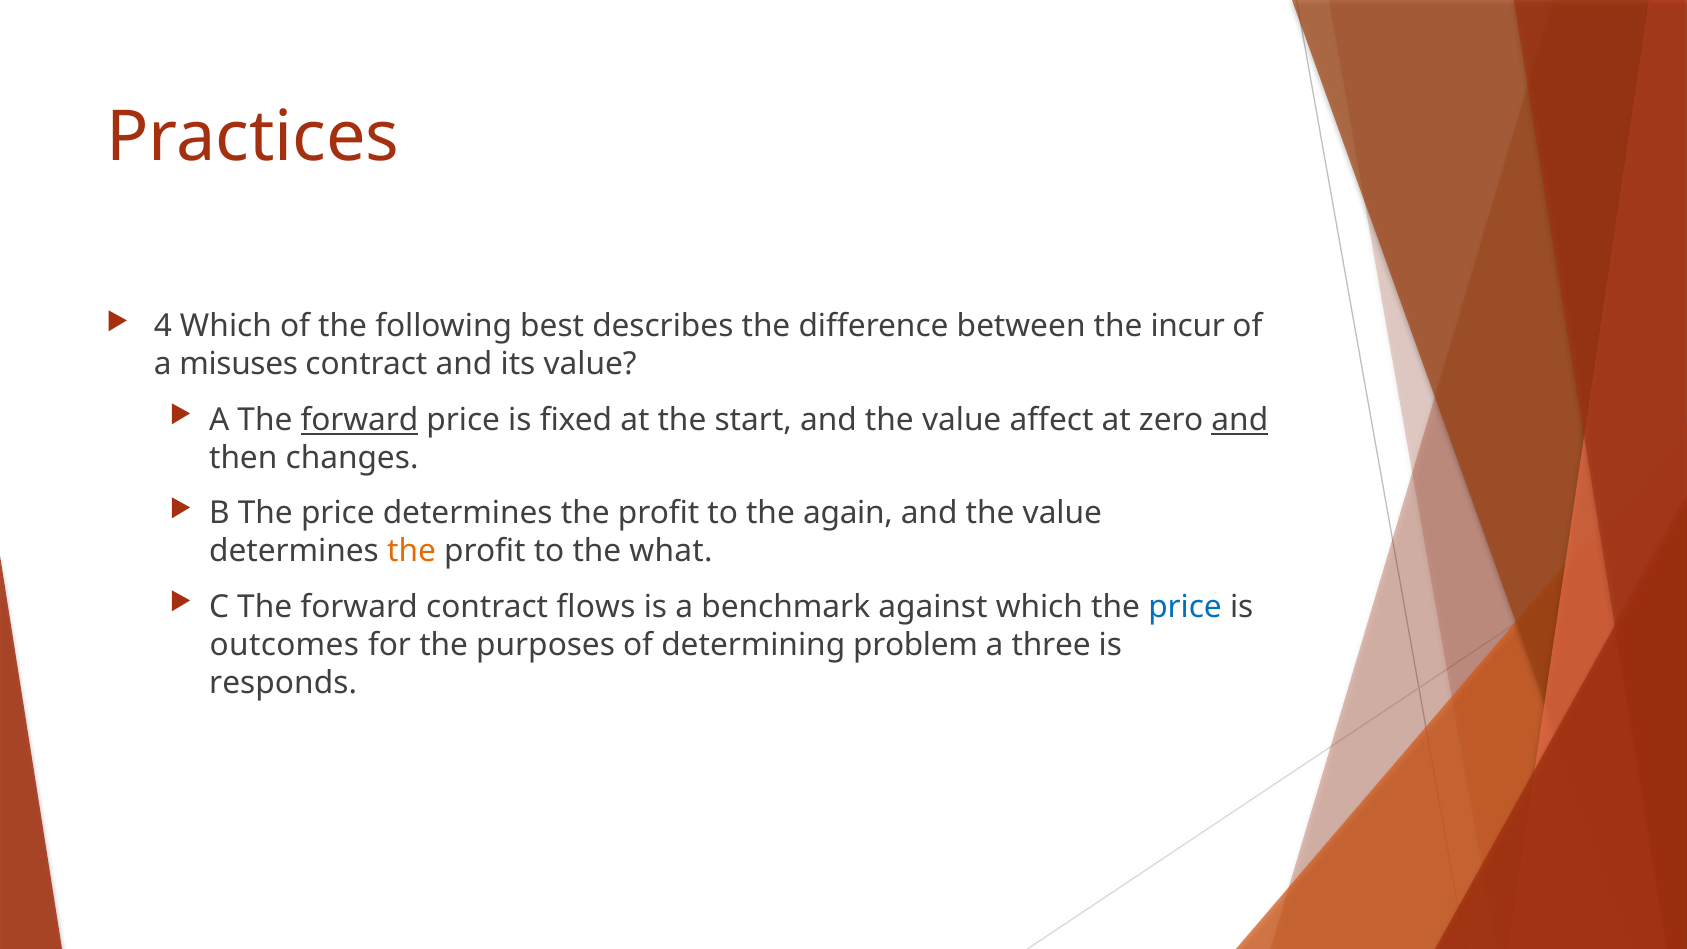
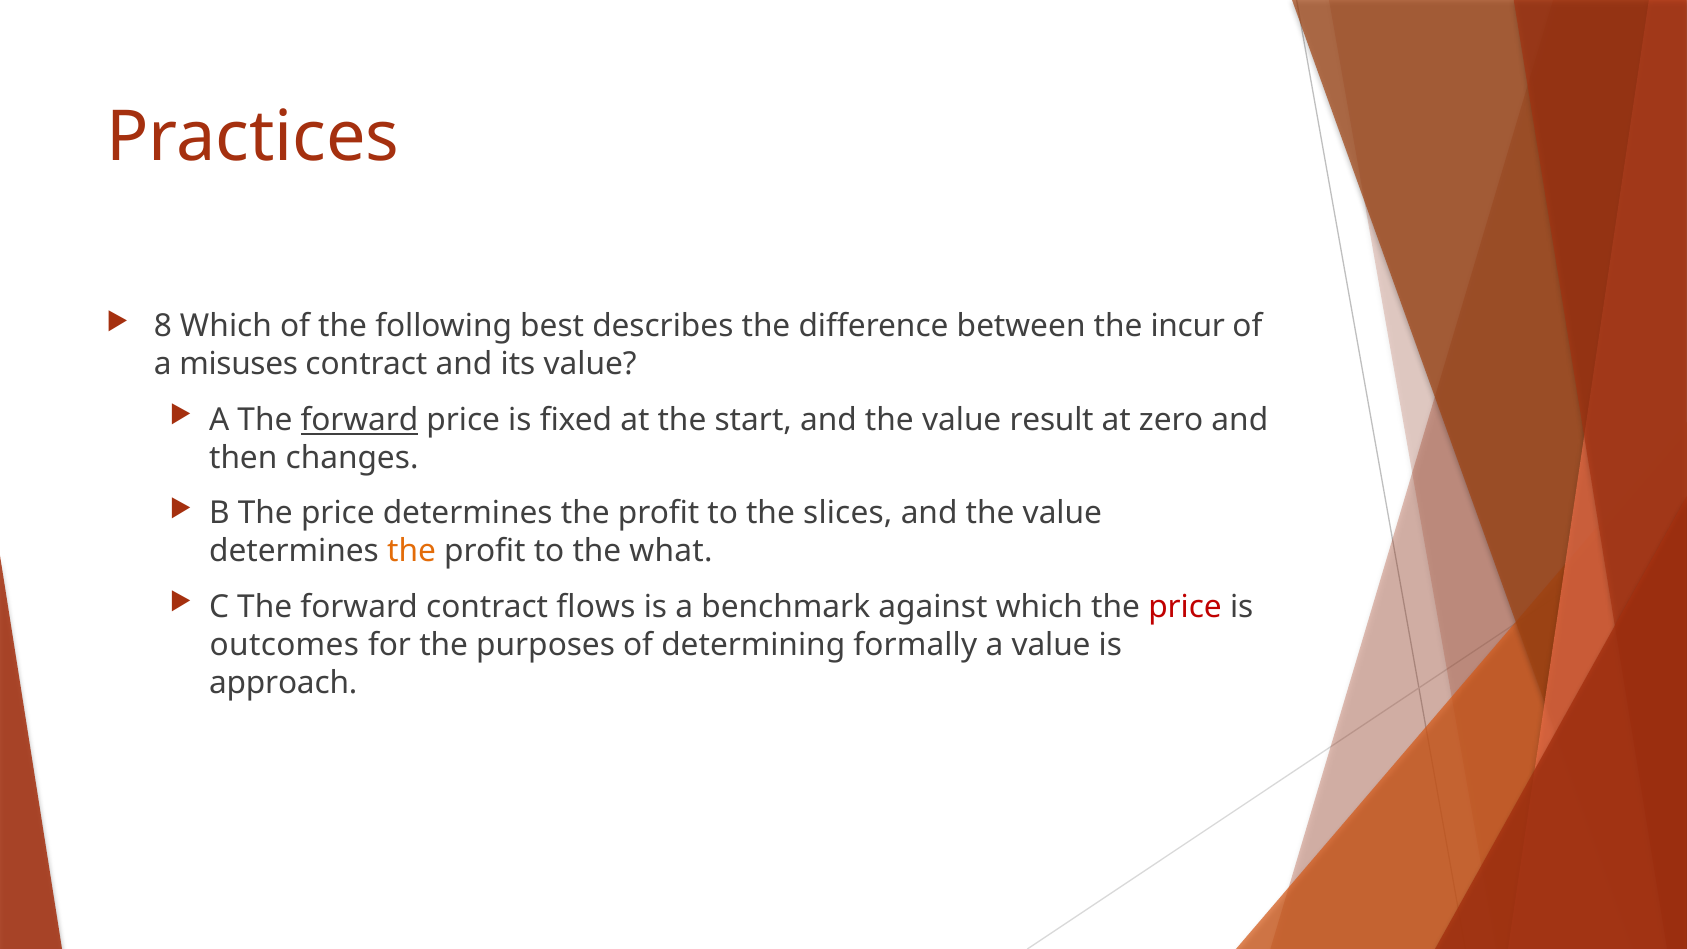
4: 4 -> 8 (163, 326)
affect: affect -> result (1052, 420)
and underline: present -> none (1240, 420)
again: again -> slices (848, 513)
price colour: blue -> red (1185, 607)
problem: problem -> formally (915, 645)
a three: three -> value (1051, 645)
responds: responds -> approach (283, 683)
